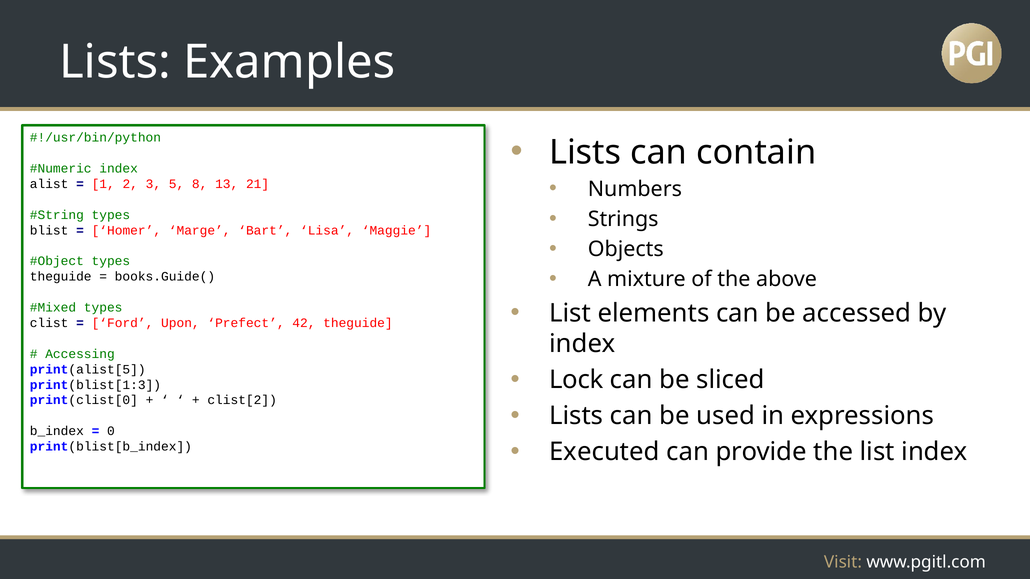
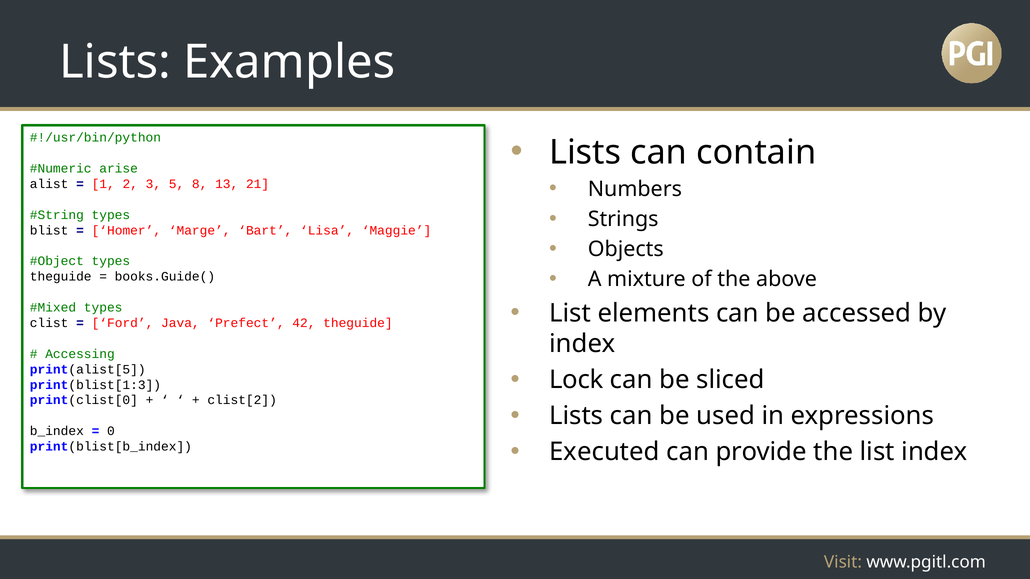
index: index -> arise (119, 169)
Upon: Upon -> Java (180, 323)
